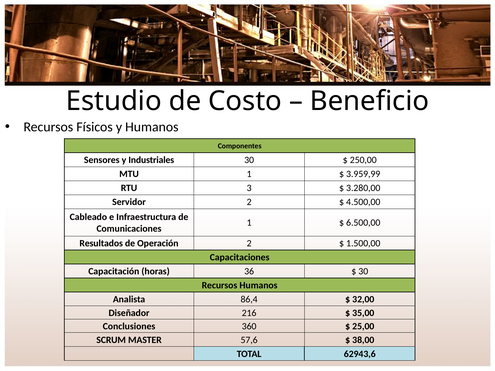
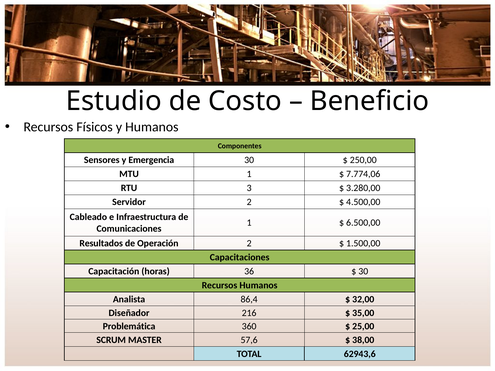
Industriales: Industriales -> Emergencia (151, 160)
3.959,99: 3.959,99 -> 7.774,06 (363, 174)
Conclusiones: Conclusiones -> Problemática (129, 326)
